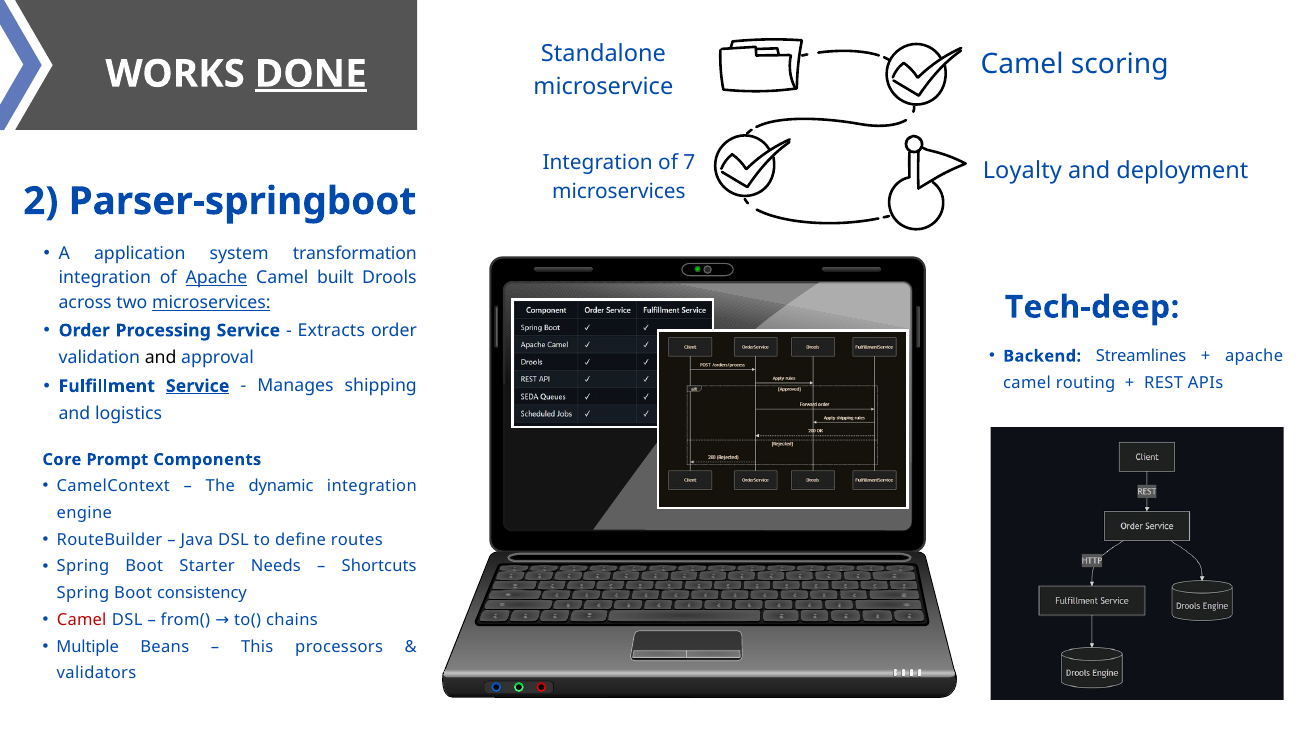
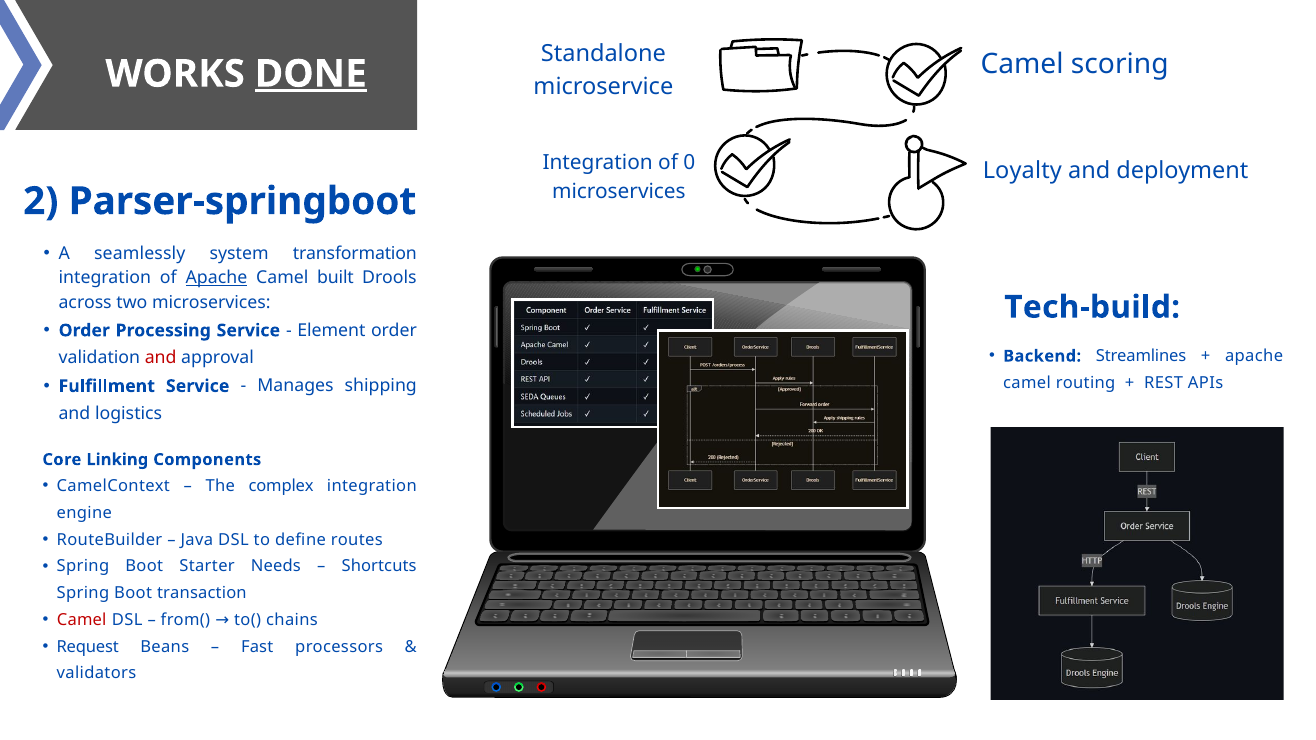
7: 7 -> 0 (689, 163)
application: application -> seamlessly (140, 253)
microservices underline: present -> none (211, 303)
Tech-deep: Tech-deep -> Tech-build (1092, 307)
Extracts: Extracts -> Element (331, 331)
and colour: black -> red (161, 358)
Service underline: present -> none (198, 386)
Prompt: Prompt -> Linking (117, 460)
dynamic: dynamic -> complex (281, 486)
consistency: consistency -> transaction (202, 593)
Multiple: Multiple -> Request (88, 647)
This: This -> Fast (257, 647)
